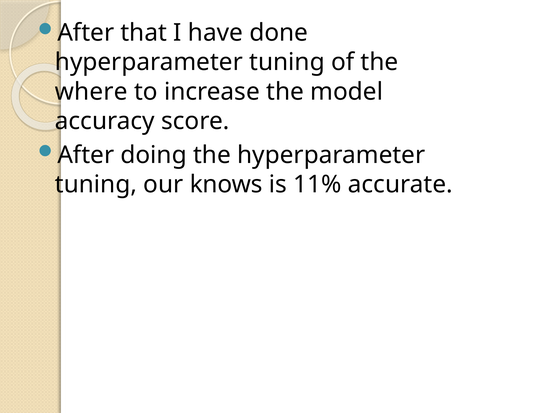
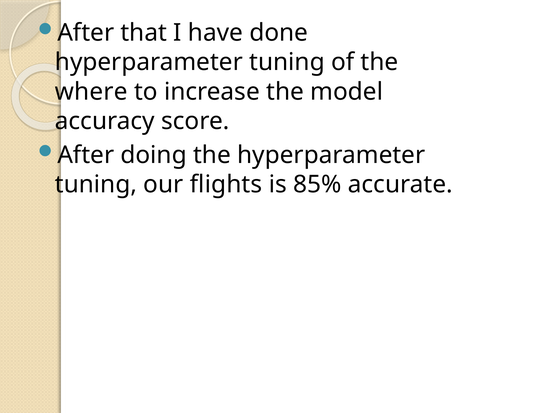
knows: knows -> flights (226, 184)
11%: 11% -> 85% (317, 184)
